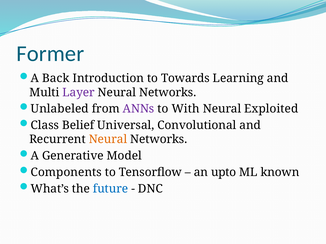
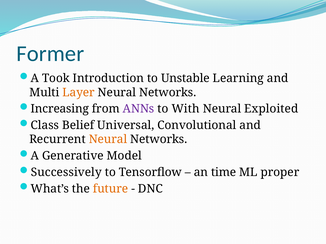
Back: Back -> Took (56, 78)
Towards: Towards -> Unstable (185, 78)
Layer colour: purple -> orange (79, 93)
Unlabeled: Unlabeled -> Increasing (60, 109)
Components: Components -> Successively (66, 173)
upto: upto -> time (224, 173)
known: known -> proper (280, 173)
future colour: blue -> orange (111, 189)
